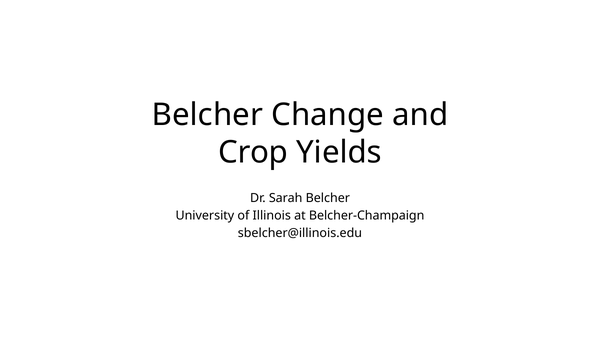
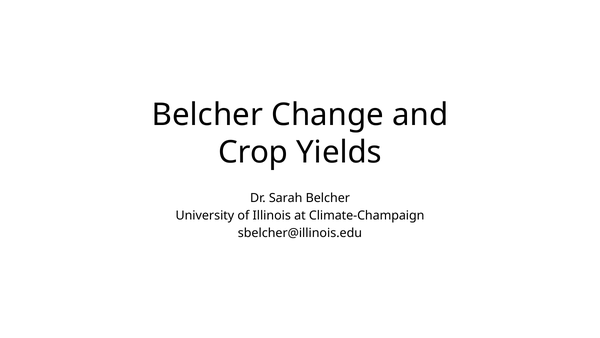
Belcher-Champaign: Belcher-Champaign -> Climate-Champaign (367, 215)
